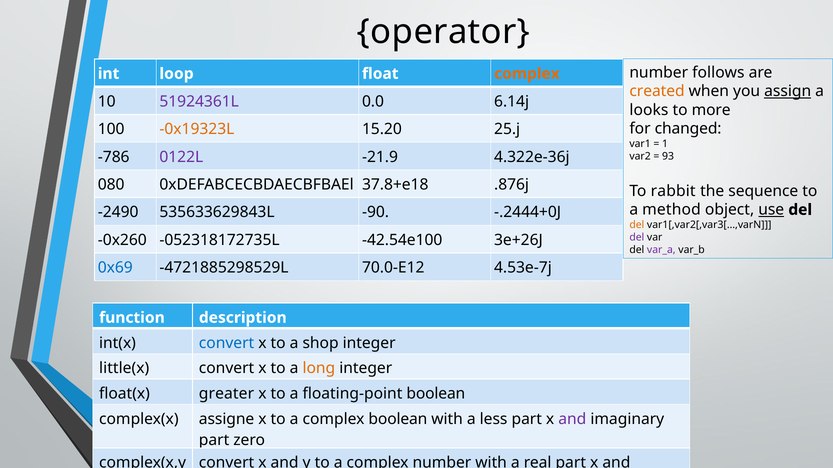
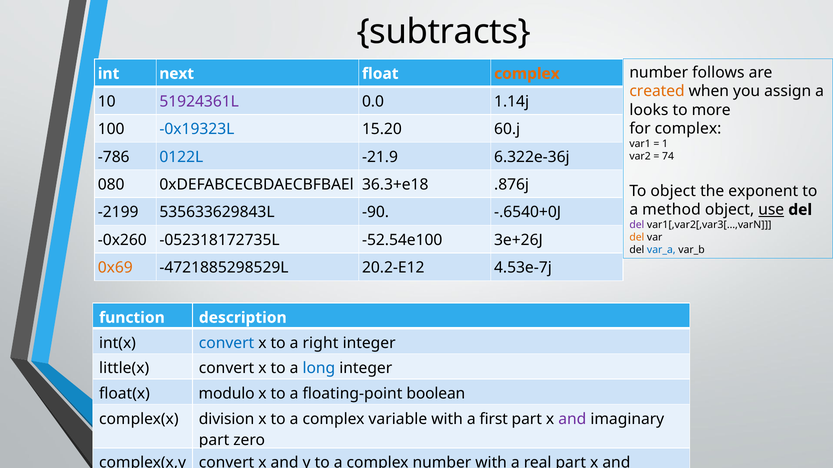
operator: operator -> subtracts (444, 32)
loop: loop -> next (177, 74)
assign underline: present -> none (788, 91)
6.14j: 6.14j -> 1.14j (512, 102)
for changed: changed -> complex (688, 129)
-0x19323L colour: orange -> blue (197, 129)
25.j: 25.j -> 60.j (507, 129)
0122L colour: purple -> blue (181, 157)
4.322e-36j: 4.322e-36j -> 6.322e-36j (532, 157)
93: 93 -> 74 (668, 156)
37.8+e18: 37.8+e18 -> 36.3+e18 (395, 185)
To rabbit: rabbit -> object (673, 191)
sequence: sequence -> exponent (763, 191)
-2490: -2490 -> -2199 (118, 213)
-.2444+0J: -.2444+0J -> -.6540+0J (528, 213)
del colour: orange -> purple (637, 225)
del colour: purple -> orange (637, 238)
-42.54e100: -42.54e100 -> -52.54e100 (402, 240)
var_a colour: purple -> blue (661, 250)
0x69 colour: blue -> orange (115, 268)
70.0-E12: 70.0-E12 -> 20.2-E12 (393, 268)
shop: shop -> right (320, 343)
long colour: orange -> blue (319, 369)
greater: greater -> modulo (227, 394)
assigne: assigne -> division (227, 419)
complex boolean: boolean -> variable (398, 419)
less: less -> first (494, 419)
